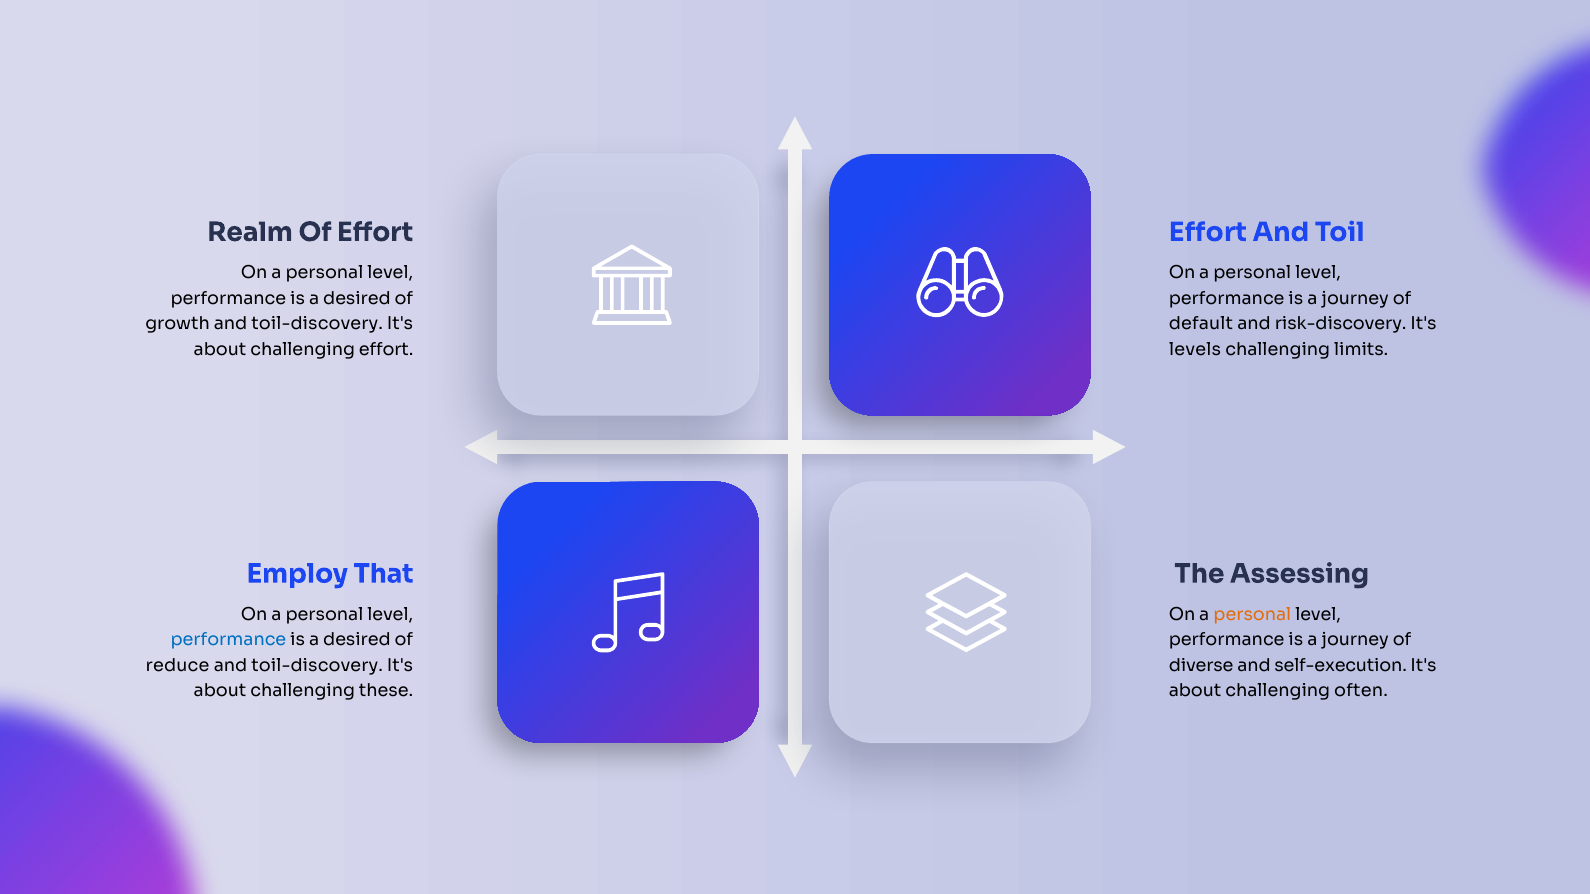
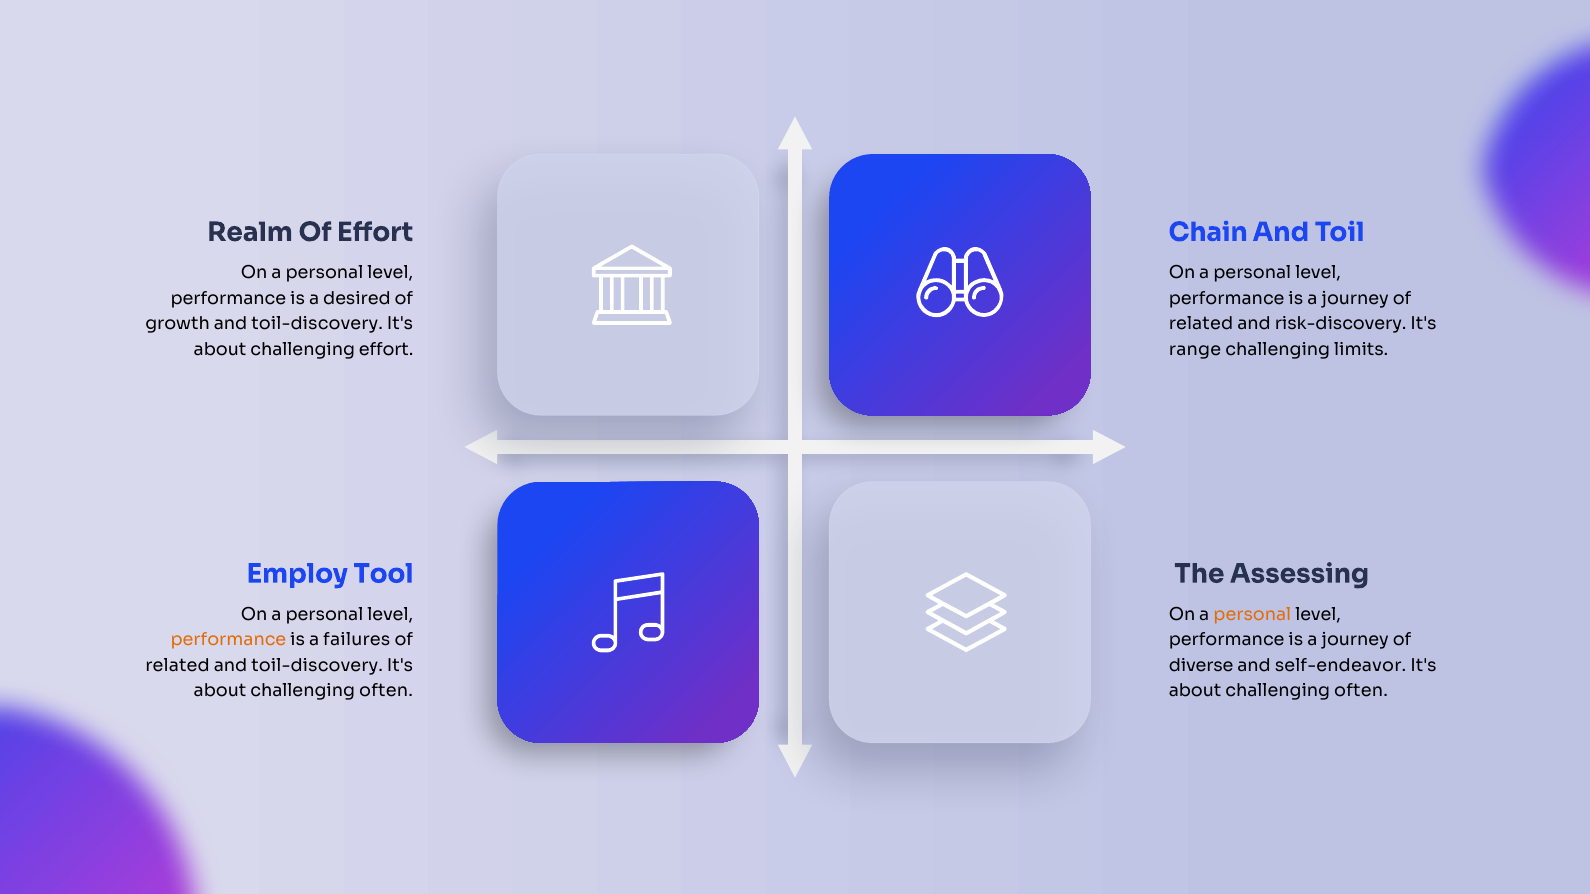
Effort: Effort -> Chain (1208, 232)
default: default -> related (1201, 324)
levels: levels -> range (1195, 349)
That: That -> Tool (384, 574)
performance colour: blue -> orange (228, 640)
desired: desired -> failures (357, 640)
reduce: reduce -> related (178, 666)
self-execution: self-execution -> self-endeavor (1341, 666)
these: these -> often (386, 691)
